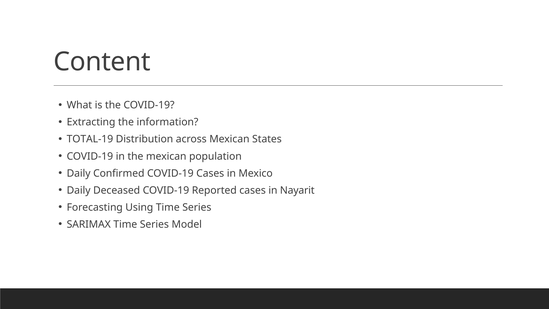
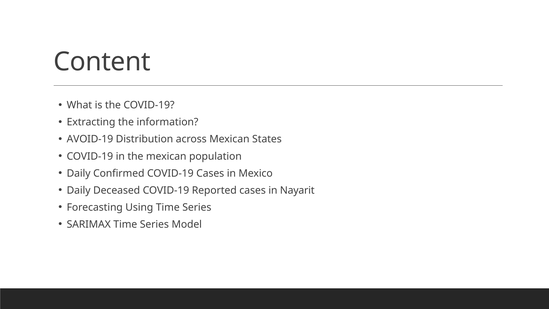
TOTAL-19: TOTAL-19 -> AVOID-19 (90, 139)
